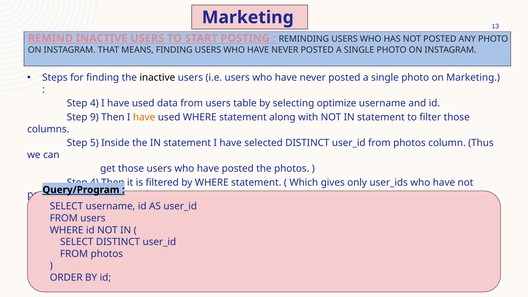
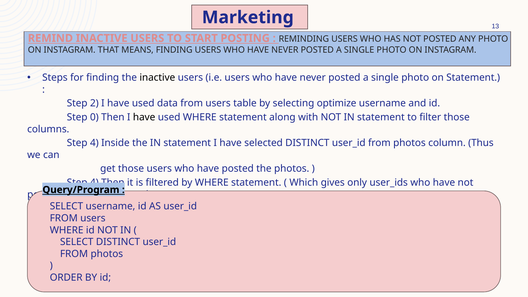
on Marketing: Marketing -> Statement (473, 78)
4: 4 -> 2 (94, 103)
9: 9 -> 0 (94, 117)
have colour: orange -> black (144, 117)
5: 5 -> 4 (94, 143)
